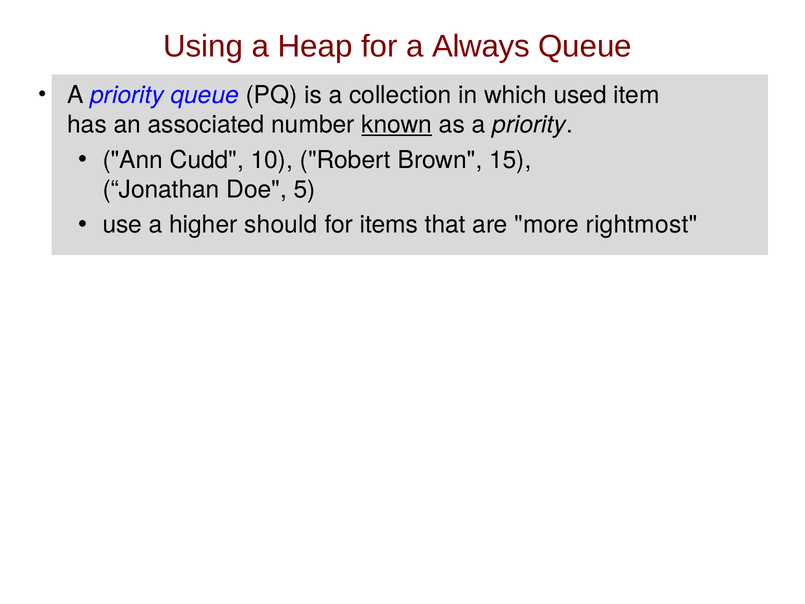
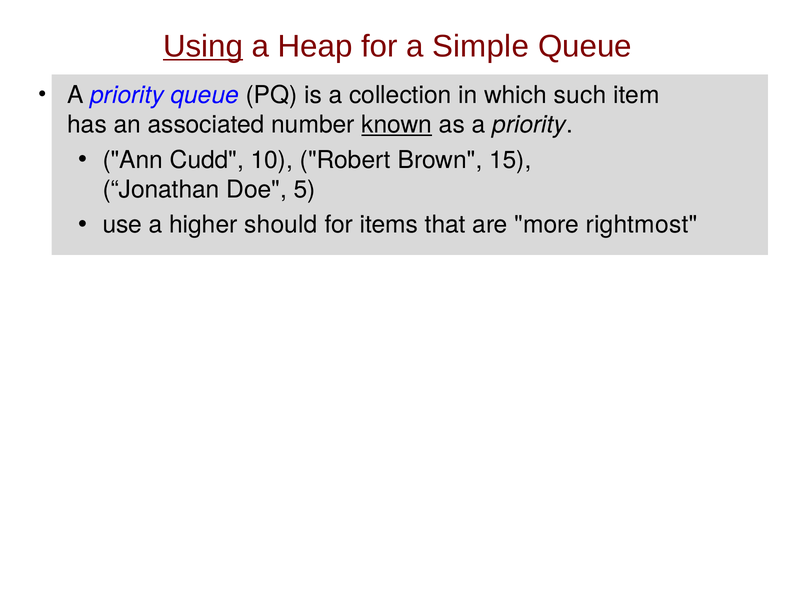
Using underline: none -> present (203, 46)
Always: Always -> Simple (481, 46)
used: used -> such (580, 95)
